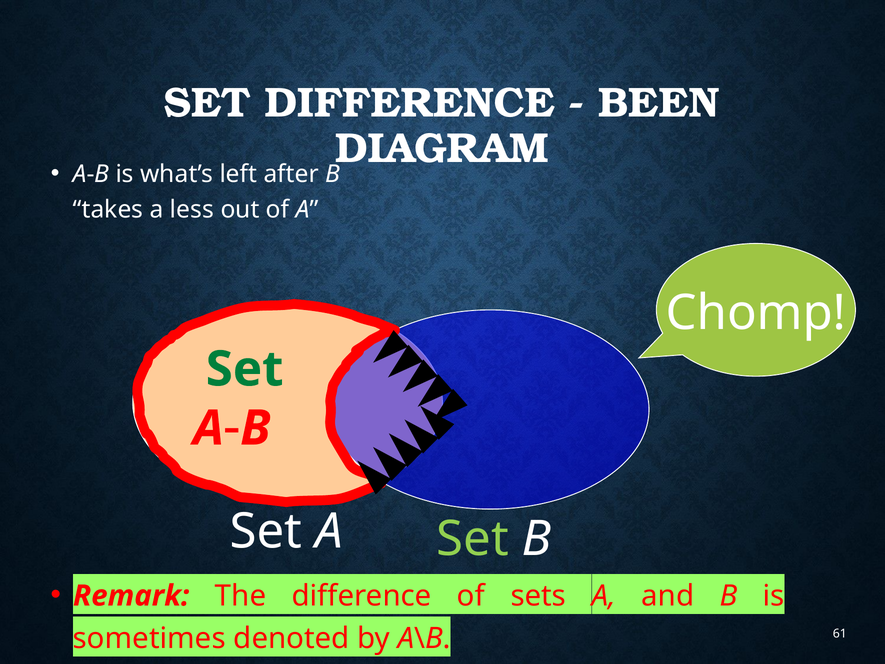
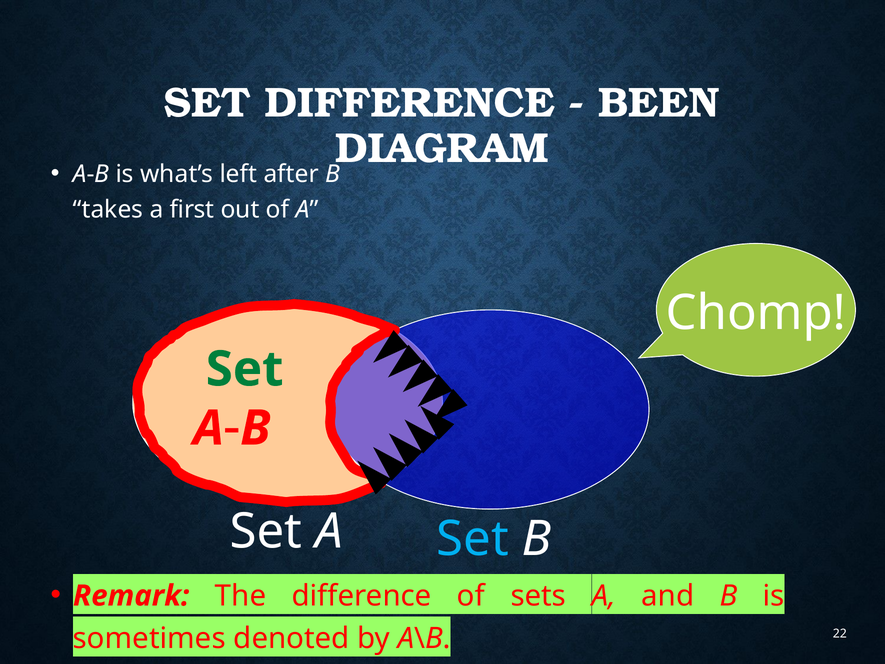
less: less -> first (192, 210)
Set colour: light green -> light blue (473, 539)
61: 61 -> 22 (840, 633)
